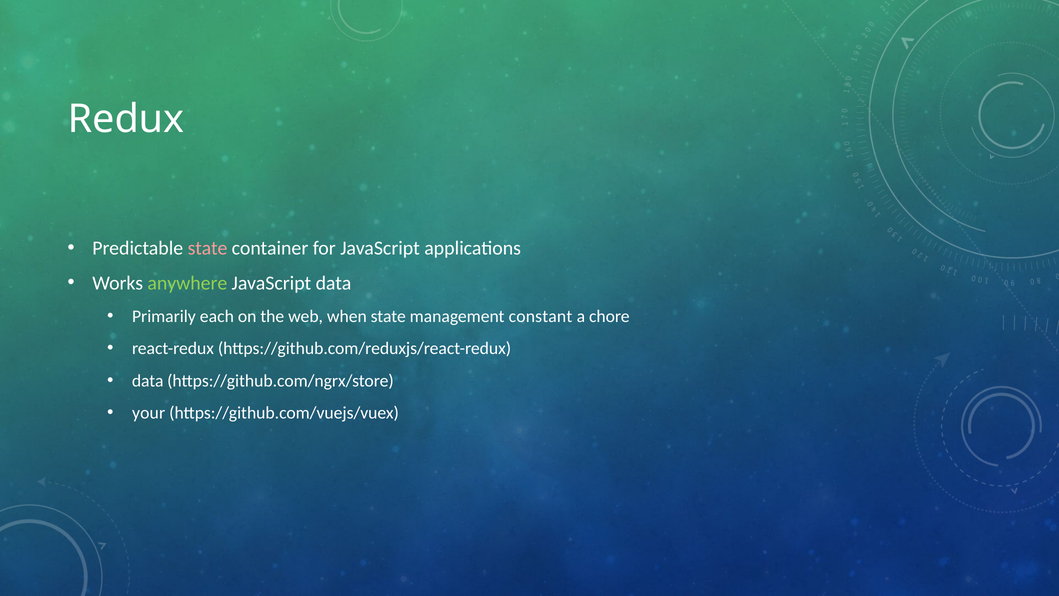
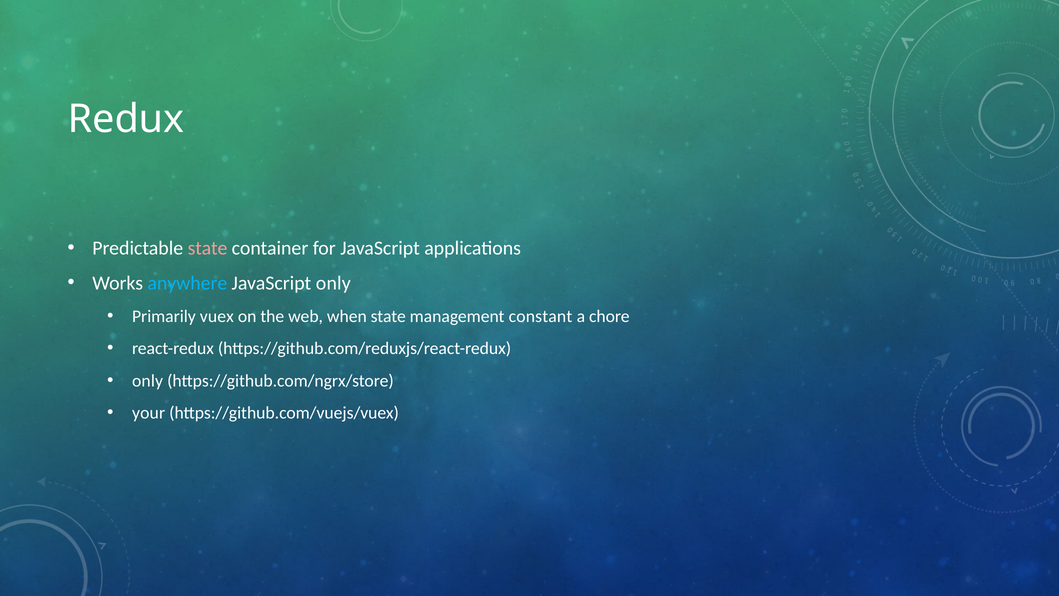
anywhere colour: light green -> light blue (187, 283)
JavaScript data: data -> only (333, 283)
each: each -> vuex (217, 316)
data: data -> only (148, 381)
